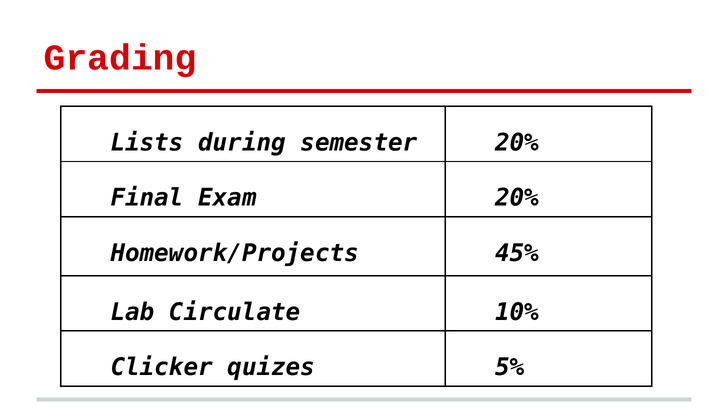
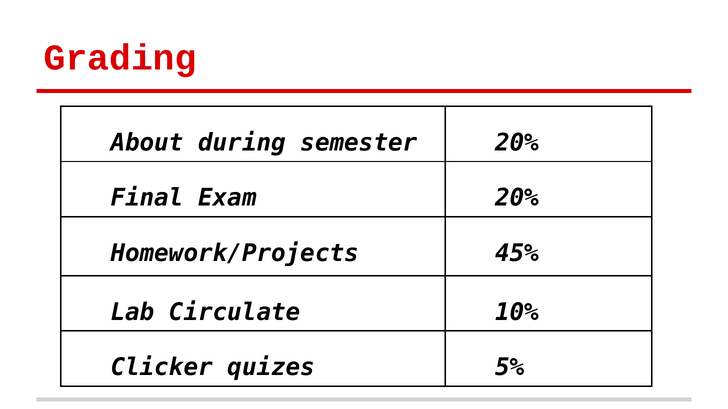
Lists: Lists -> About (147, 143)
